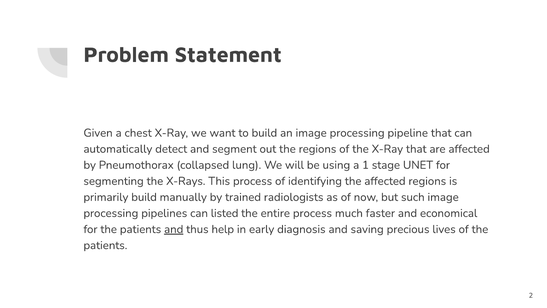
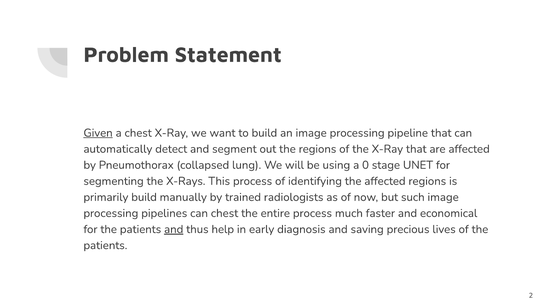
Given underline: none -> present (98, 133)
1: 1 -> 0 (365, 165)
can listed: listed -> chest (225, 213)
